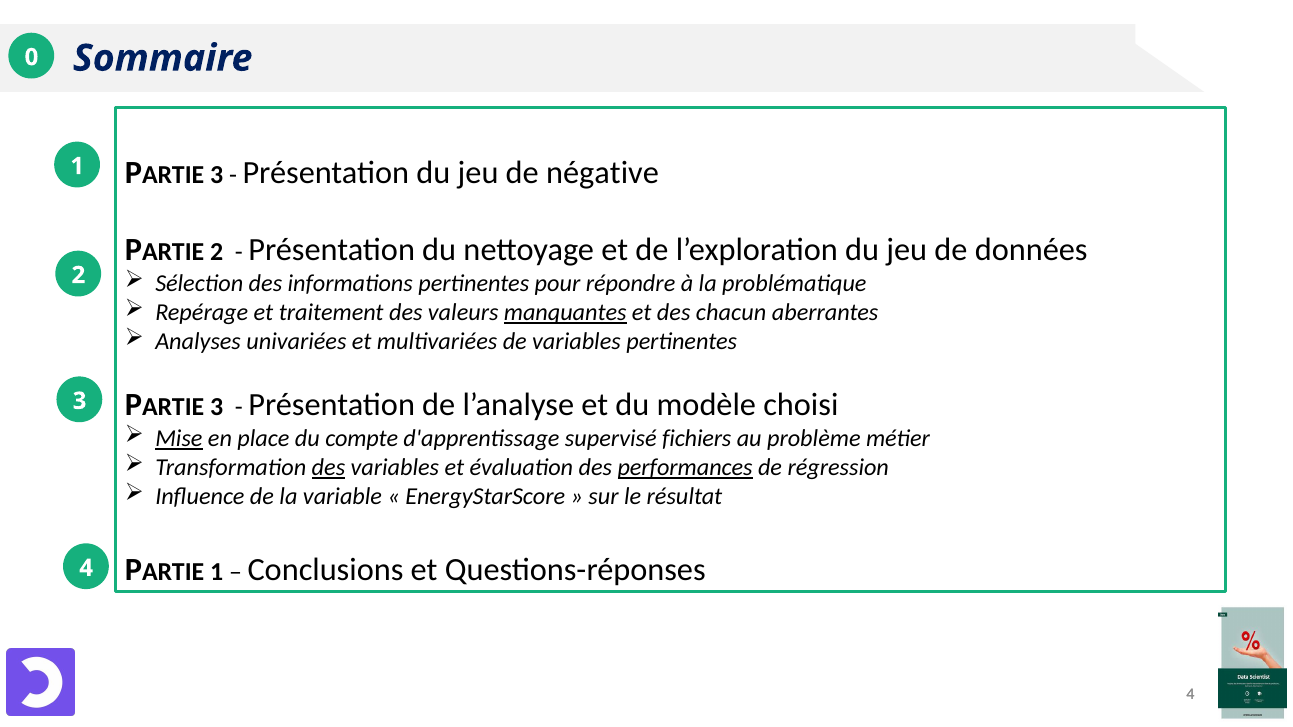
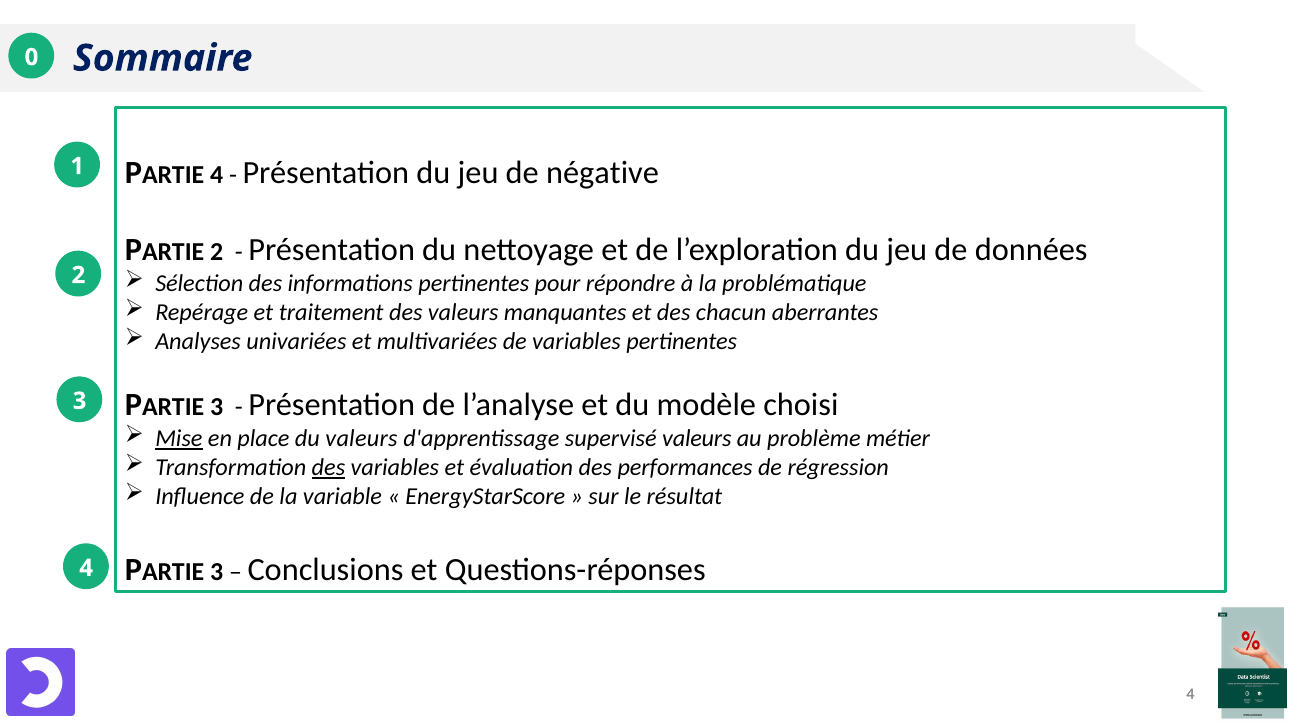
3: 3 -> 4 (217, 175)
manquantes underline: present -> none (565, 313)
du compte: compte -> valeurs (361, 439)
supervisé fichiers: fichiers -> valeurs (697, 439)
performances underline: present -> none (685, 468)
1: 1 -> 3 (217, 572)
